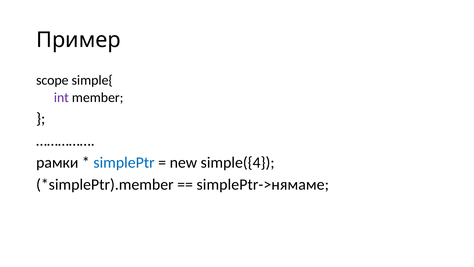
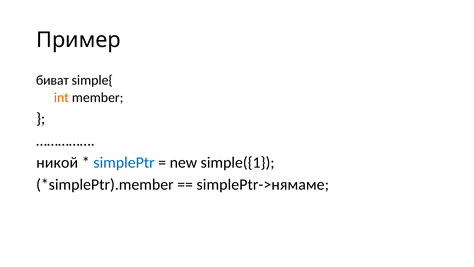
scope: scope -> биват (52, 80)
int colour: purple -> orange (61, 98)
рамки: рамки -> никой (57, 162)
simple({4: simple({4 -> simple({1 (238, 162)
